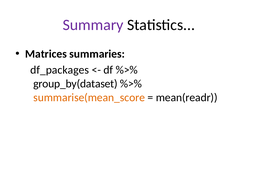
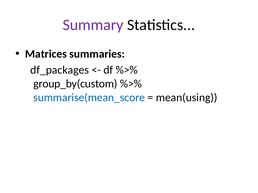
group_by(dataset: group_by(dataset -> group_by(custom (75, 84)
summarise(mean_score colour: orange -> blue (89, 98)
mean(readr: mean(readr -> mean(using (187, 98)
